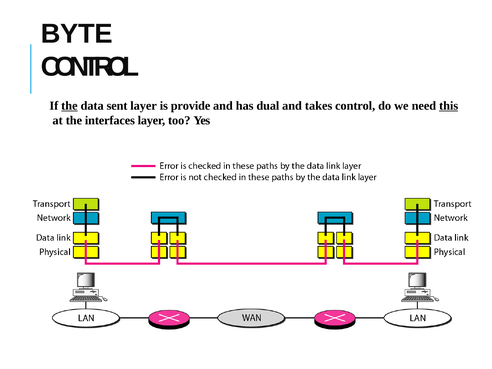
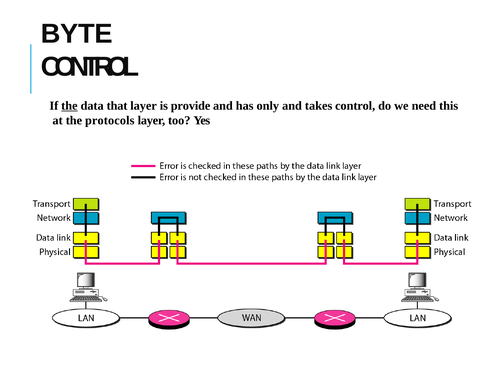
sent: sent -> that (117, 106)
dual: dual -> only (268, 106)
this underline: present -> none (449, 106)
interfaces: interfaces -> protocols (110, 120)
